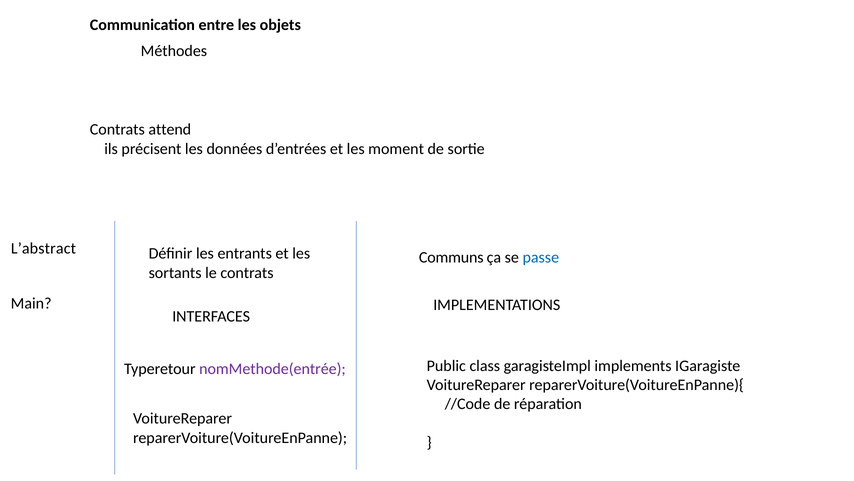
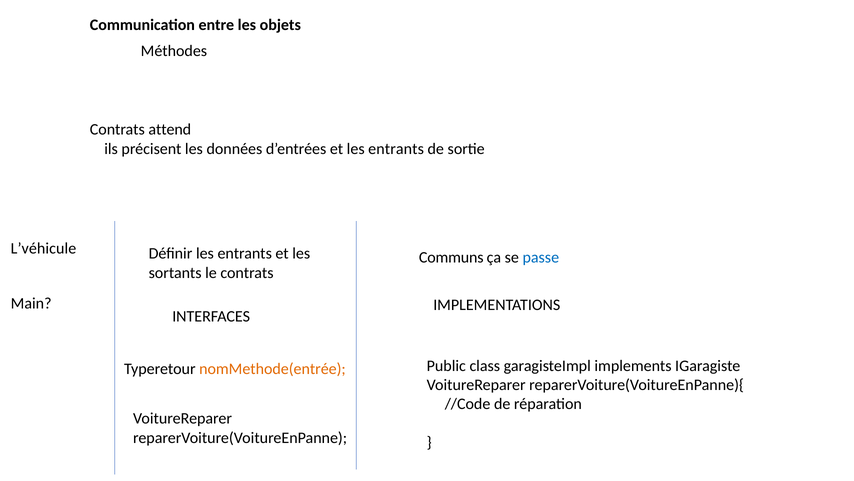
et les moment: moment -> entrants (396, 149)
L’abstract: L’abstract -> L’véhicule (44, 248)
nomMethode(entrée colour: purple -> orange (272, 368)
